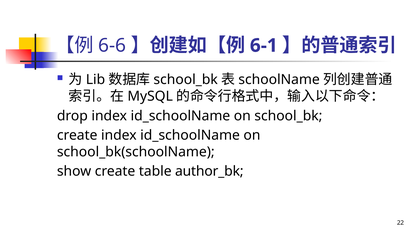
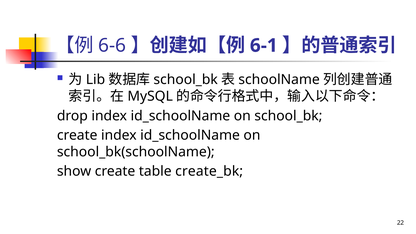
author_bk: author_bk -> create_bk (209, 171)
